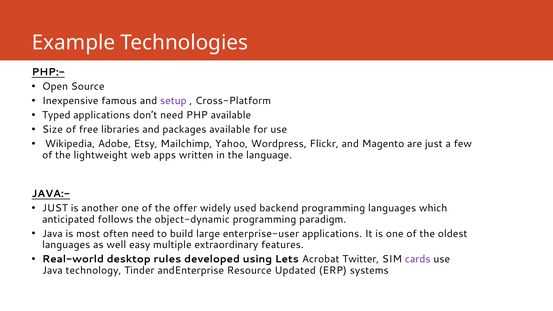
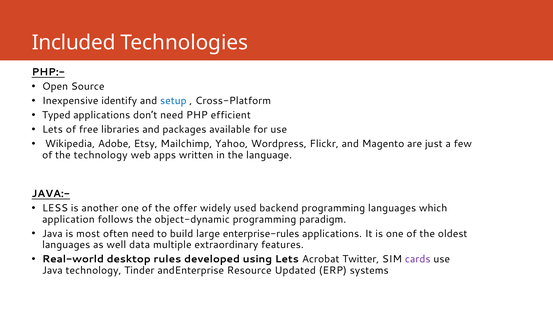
Example: Example -> Included (74, 43)
famous: famous -> identify (119, 101)
setup colour: purple -> blue (173, 101)
PHP available: available -> efficient (231, 115)
Size: Size -> Lets (52, 130)
the lightweight: lightweight -> technology (101, 155)
JUST: JUST -> LESS (55, 208)
anticipated: anticipated -> application (68, 219)
enterprise-user: enterprise-user -> enterprise-rules (261, 234)
easy: easy -> data (140, 245)
